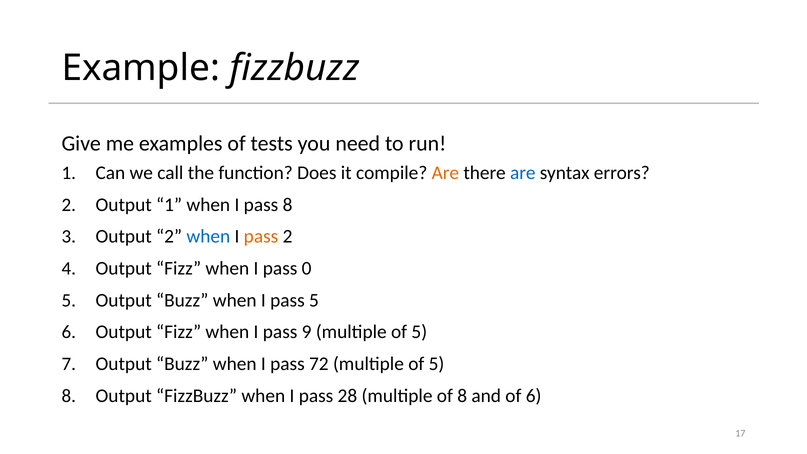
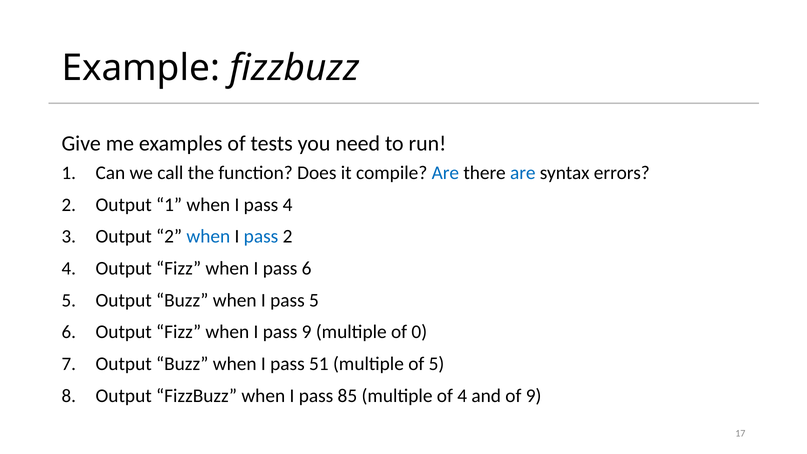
Are colour: orange -> blue (445, 173)
pass 8: 8 -> 4 (288, 205)
pass colour: orange -> blue (261, 237)
pass 0: 0 -> 6 (307, 268)
9 multiple of 5: 5 -> 0 (419, 332)
72: 72 -> 51 (319, 364)
28: 28 -> 85 (347, 396)
of 8: 8 -> 4 (462, 396)
of 6: 6 -> 9 (534, 396)
